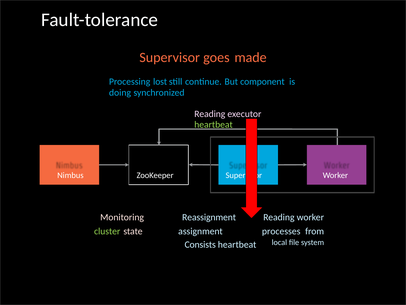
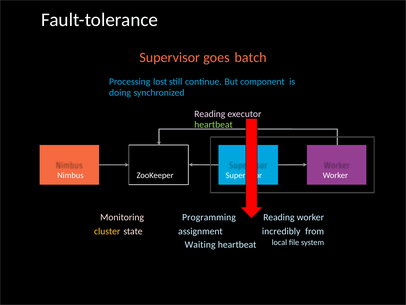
made: made -> batch (251, 57)
Reassignment: Reassignment -> Programming (209, 217)
cluster colour: light green -> yellow (107, 231)
processes: processes -> incredibly (281, 231)
Consists: Consists -> Waiting (200, 244)
